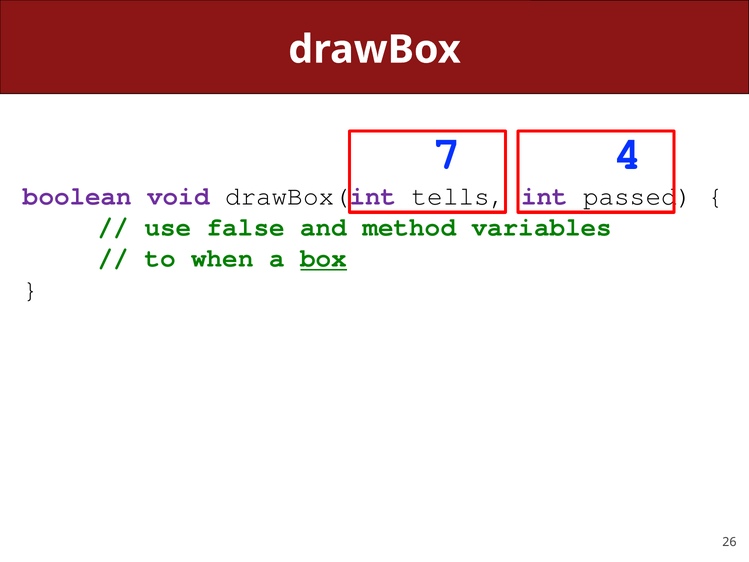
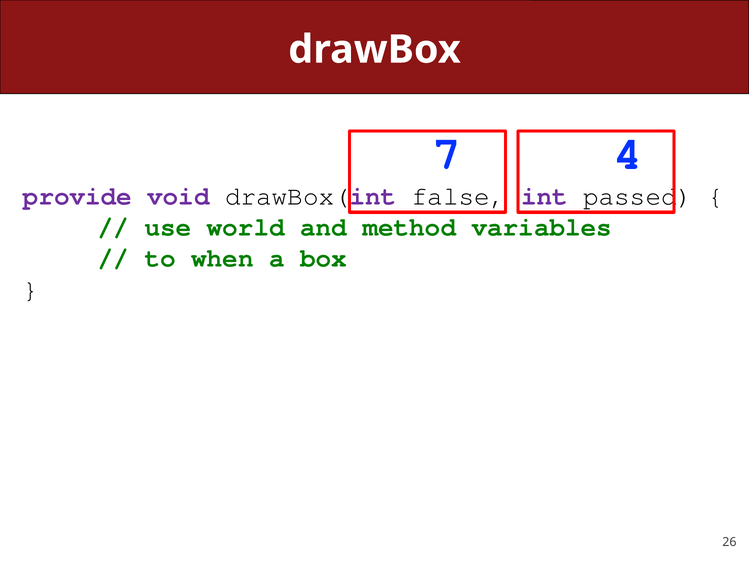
boolean: boolean -> provide (77, 196)
tells: tells -> false (459, 196)
false: false -> world (246, 227)
box underline: present -> none (324, 258)
